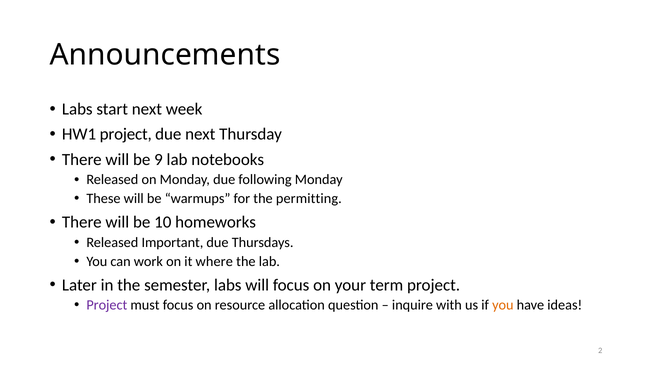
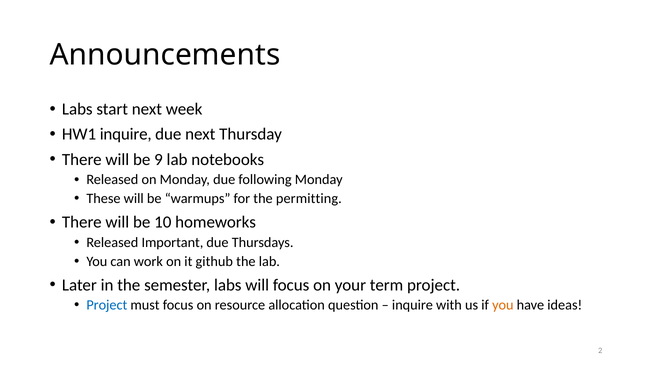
HW1 project: project -> inquire (126, 134)
where: where -> github (214, 261)
Project colour: purple -> blue (107, 305)
